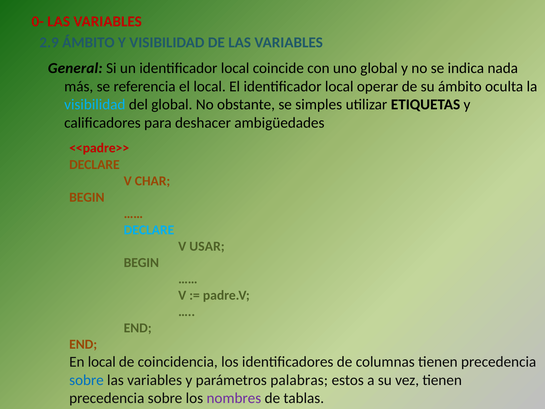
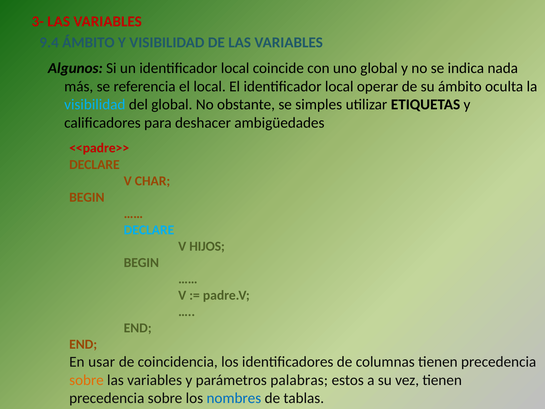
0-: 0- -> 3- (38, 21)
2.9: 2.9 -> 9.4 (49, 43)
General: General -> Algunos (75, 68)
USAR: USAR -> HIJOS (207, 246)
En local: local -> usar (102, 362)
sobre colour: blue -> orange (86, 380)
nombres colour: purple -> blue (234, 398)
